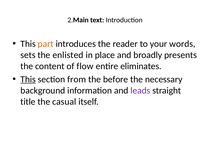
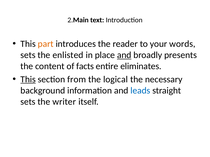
and underline: none -> present (124, 55)
flow: flow -> facts (85, 66)
before: before -> logical (116, 80)
leads colour: purple -> blue (140, 91)
title: title -> sets (28, 102)
casual: casual -> writer (64, 102)
